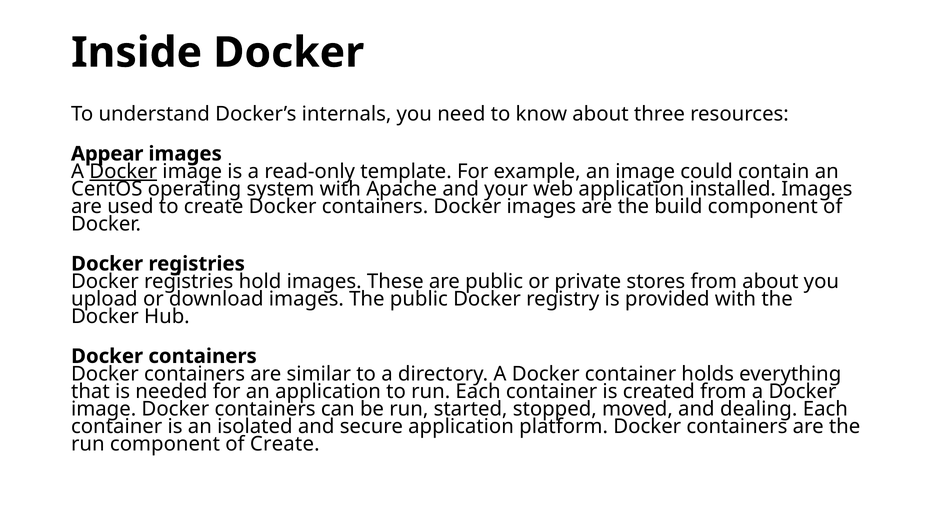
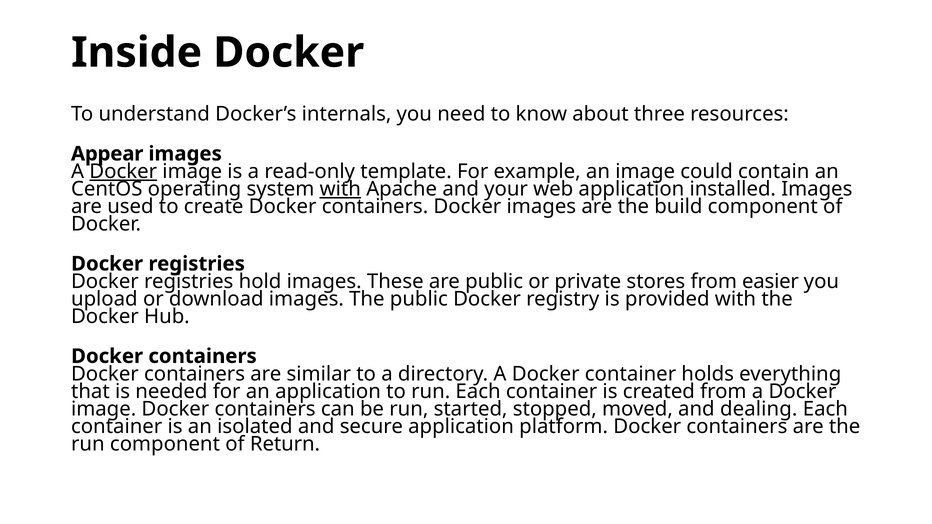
with underline: none -> present (340, 189)
from about: about -> easier (770, 282)
of Create: Create -> Return (285, 444)
